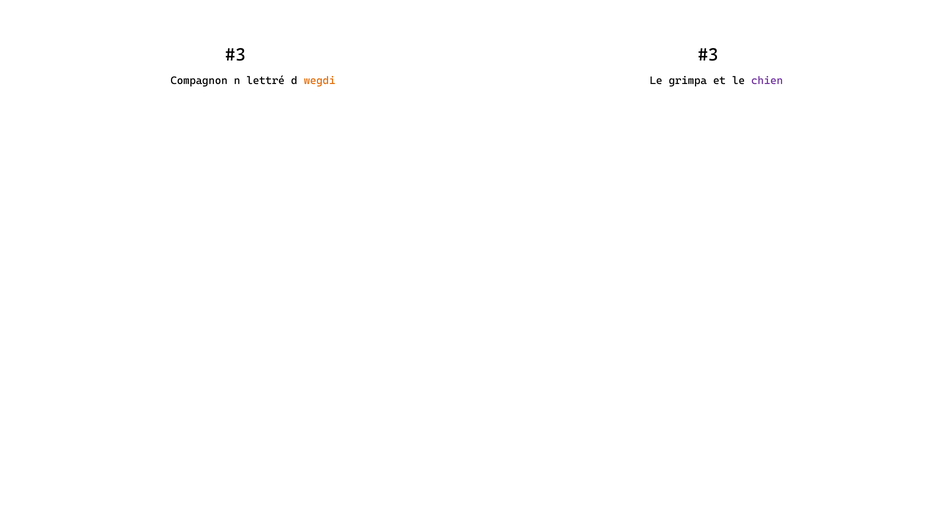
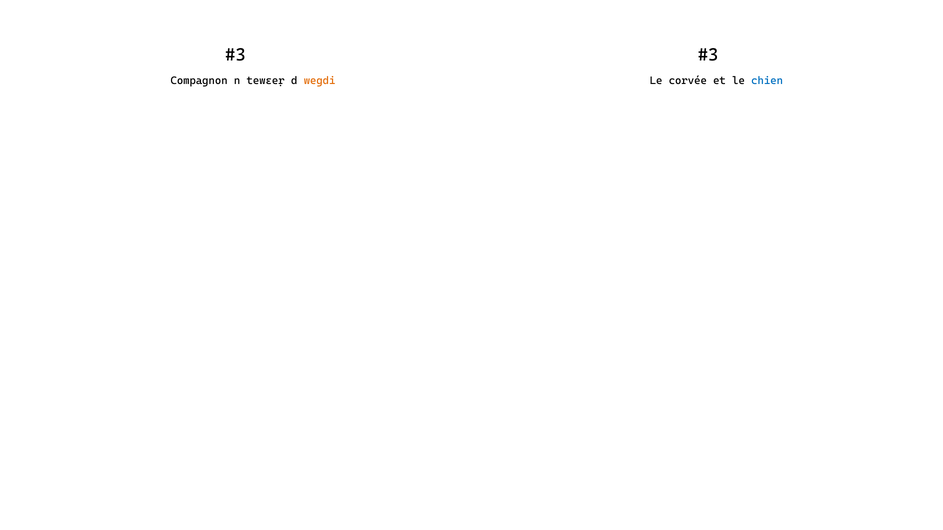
lettré: lettré -> tewɛeṛ (266, 81)
grimpa: grimpa -> corvée (688, 81)
chien colour: purple -> blue (767, 81)
